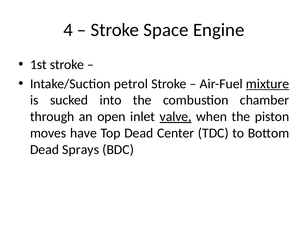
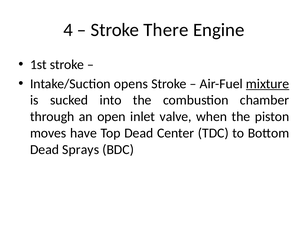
Space: Space -> There (166, 30)
petrol: petrol -> opens (131, 84)
valve underline: present -> none (176, 117)
